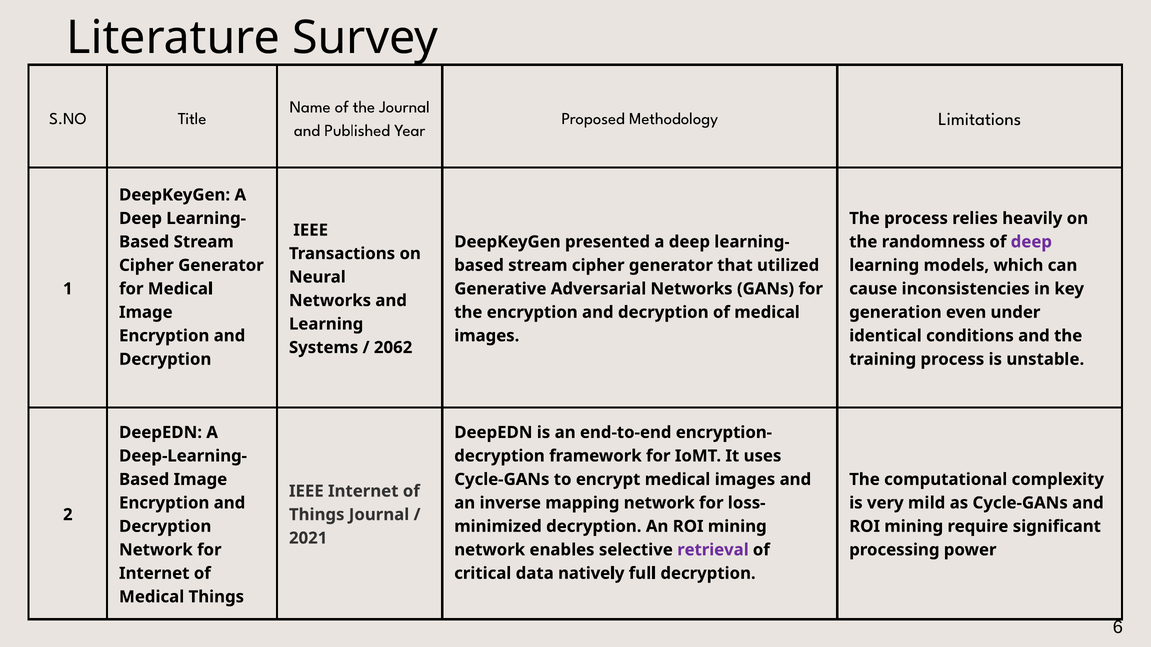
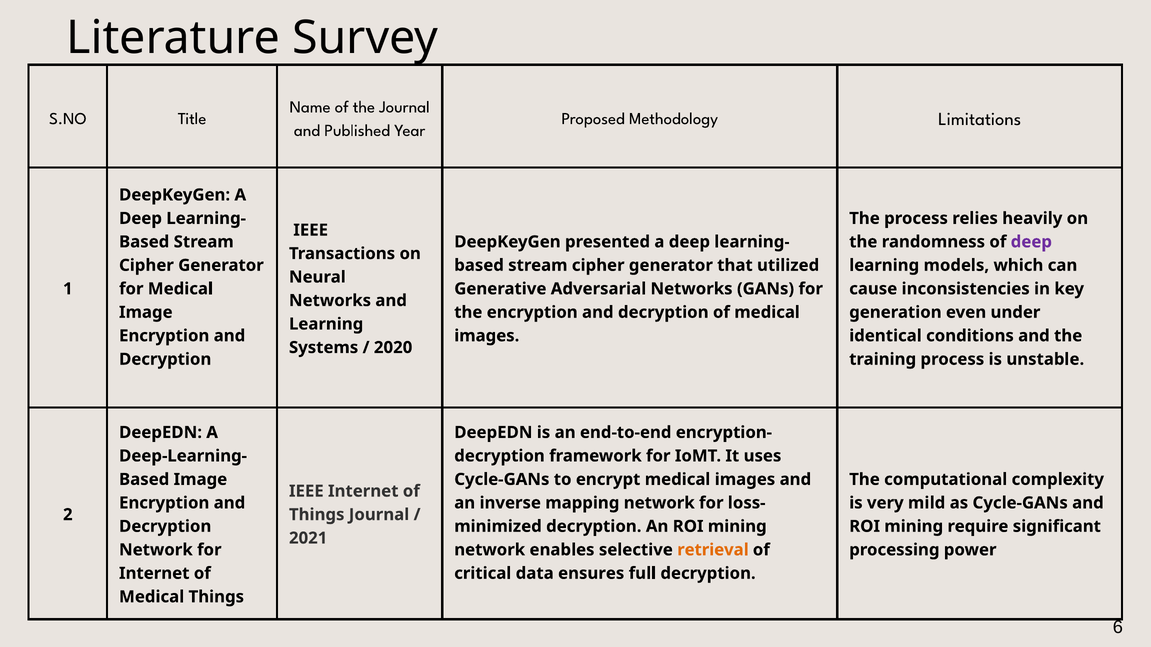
2062: 2062 -> 2020 (393, 348)
retrieval colour: purple -> orange (713, 550)
natively: natively -> ensures (591, 574)
